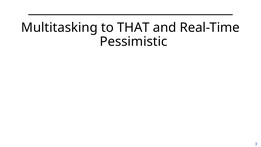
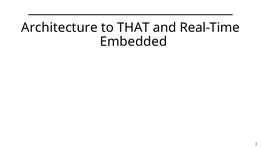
Multitasking: Multitasking -> Architecture (59, 27)
Pessimistic: Pessimistic -> Embedded (133, 42)
